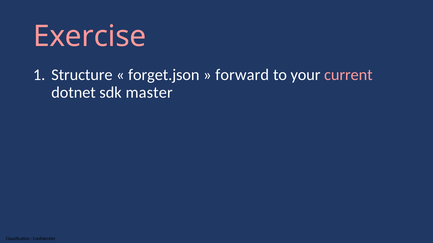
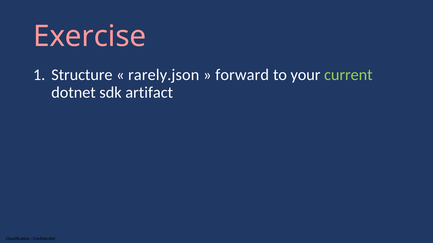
forget.json: forget.json -> rarely.json (164, 75)
current colour: pink -> light green (348, 75)
master: master -> artifact (149, 93)
